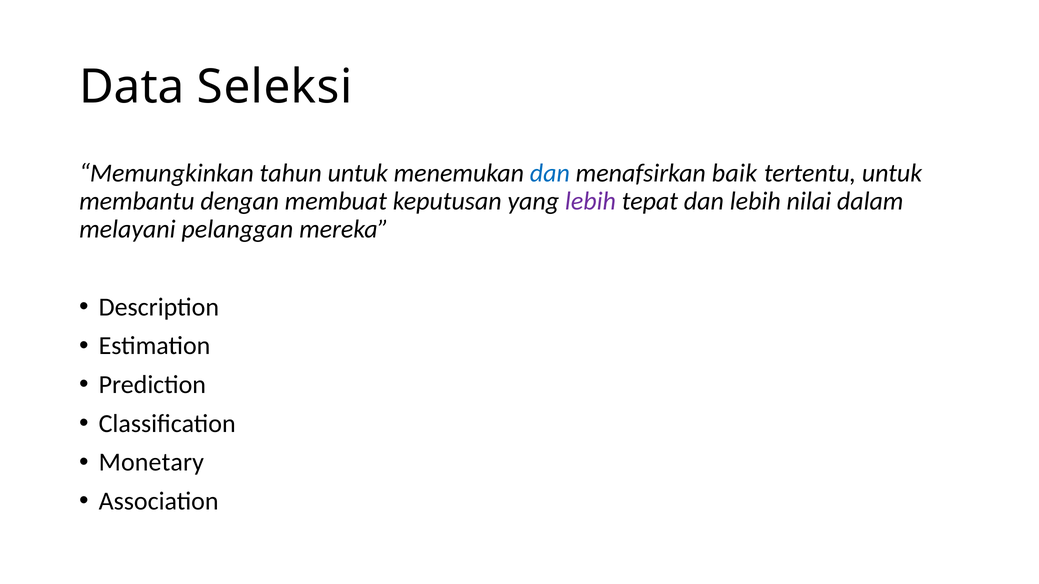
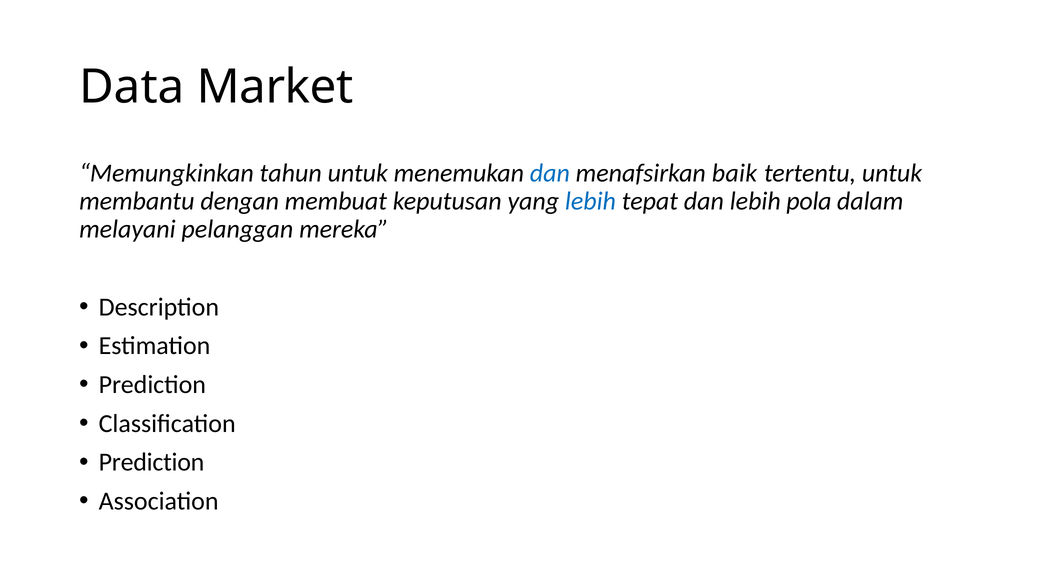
Seleksi: Seleksi -> Market (275, 87)
lebih colour: purple -> blue (590, 201)
nilai: nilai -> pola (809, 201)
Monetary: Monetary -> Prediction (152, 463)
